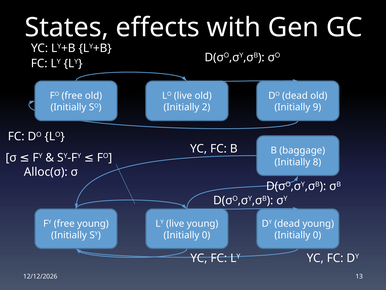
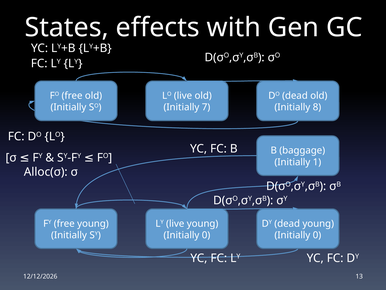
2: 2 -> 7 (206, 107)
9: 9 -> 8 (317, 107)
8: 8 -> 1 (317, 162)
